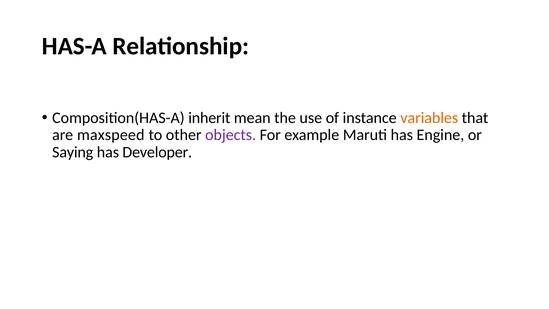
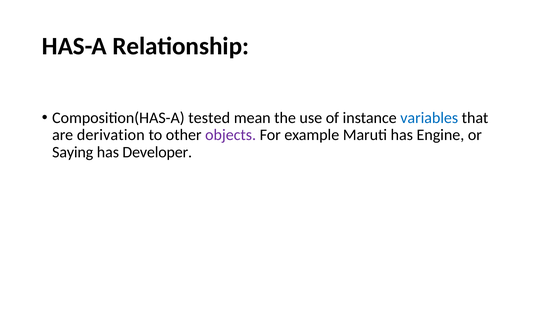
inherit: inherit -> tested (209, 118)
variables colour: orange -> blue (429, 118)
maxspeed: maxspeed -> derivation (111, 135)
